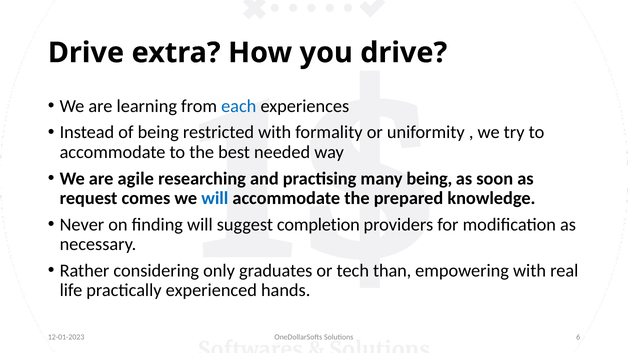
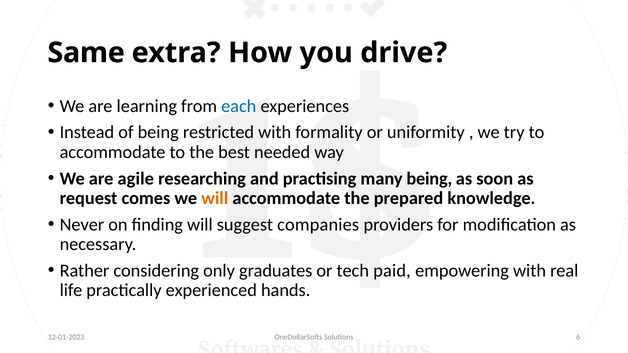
Drive: Drive -> Same (86, 53)
will colour: blue -> orange (215, 198)
completion: completion -> companies (318, 225)
than: than -> paid (392, 271)
